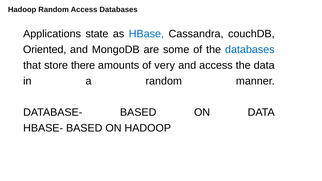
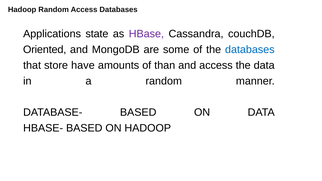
HBase colour: blue -> purple (146, 34)
there: there -> have (83, 65)
very: very -> than (165, 65)
